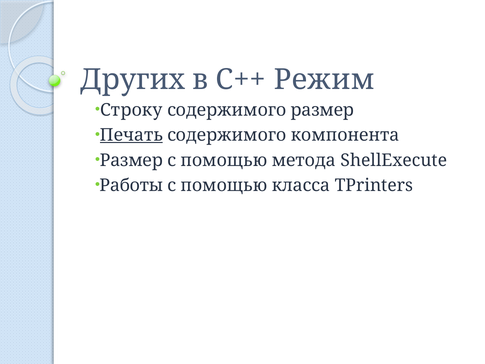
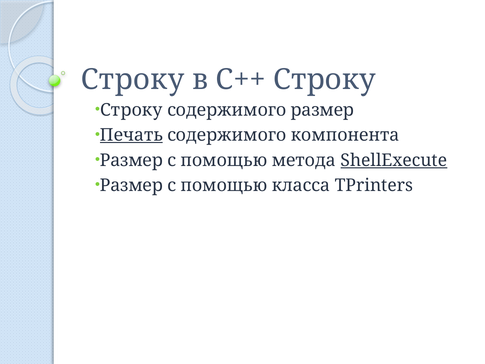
Других: Других -> Строку (133, 79)
C++ Режим: Режим -> Строку (324, 79)
ShellExecute underline: none -> present (394, 160)
Работы: Работы -> Размер (131, 185)
